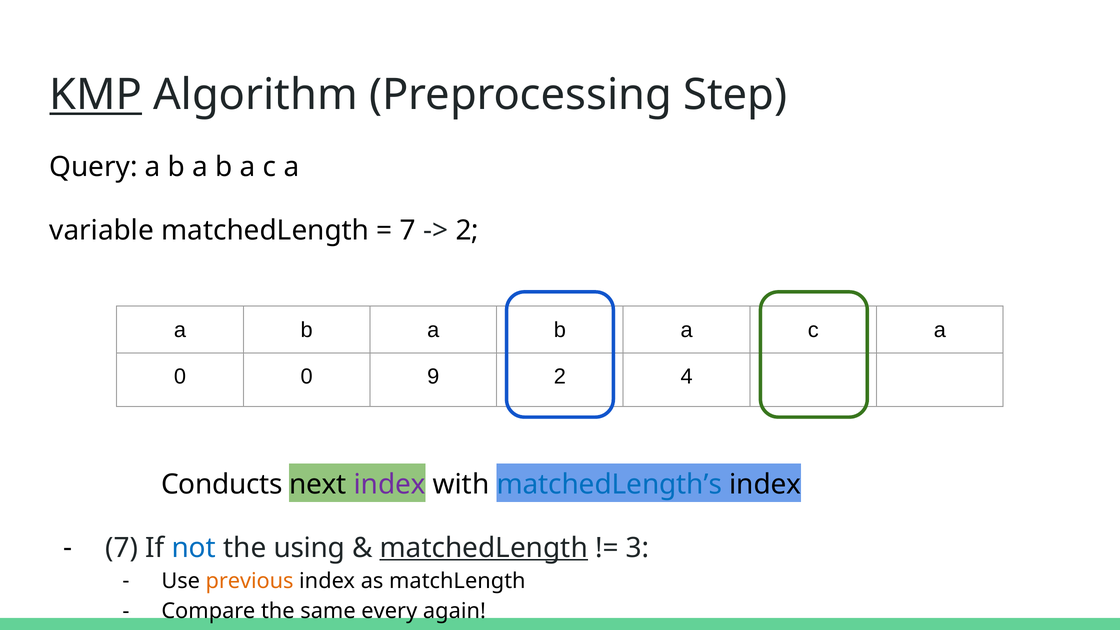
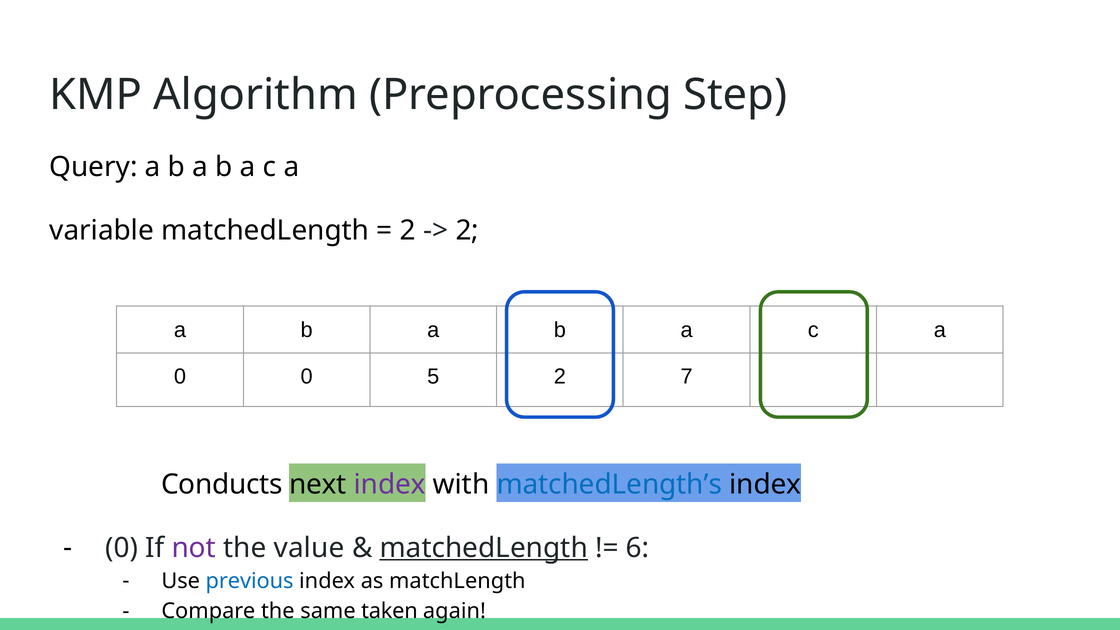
KMP underline: present -> none (96, 95)
7: 7 -> 2 (408, 230)
9: 9 -> 5 (433, 377)
4: 4 -> 7 (687, 377)
7: 7 -> 0 (122, 548)
not colour: blue -> purple (194, 548)
using: using -> value (309, 548)
3: 3 -> 6 (638, 548)
previous colour: orange -> blue (250, 581)
every: every -> taken (389, 611)
